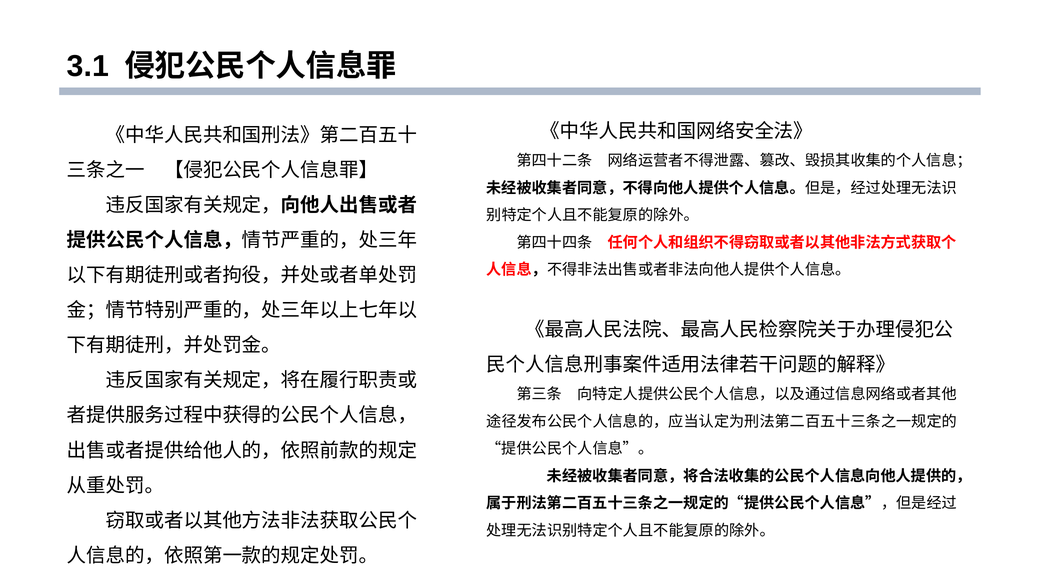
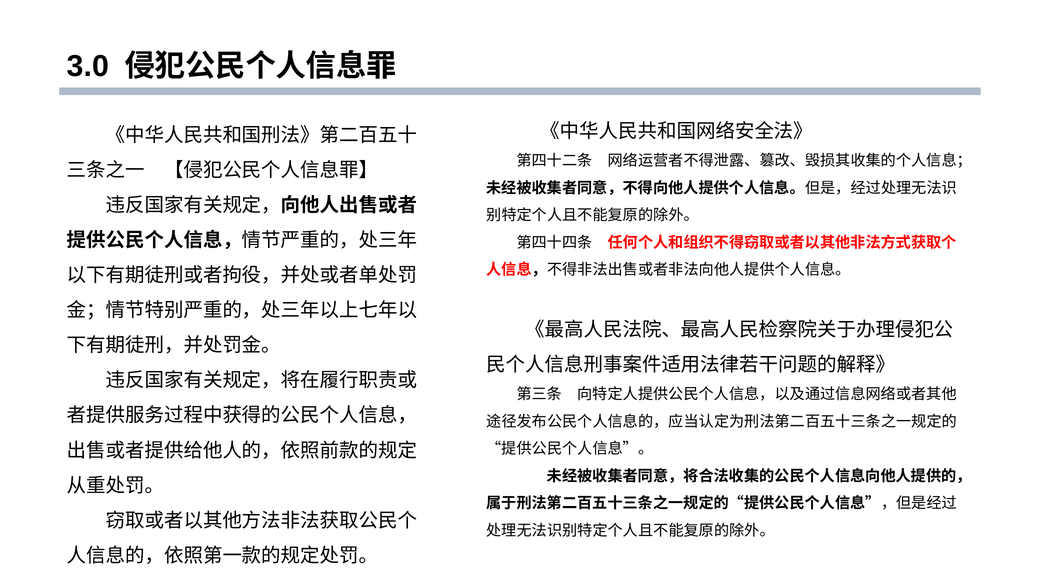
3.1: 3.1 -> 3.0 (88, 66)
